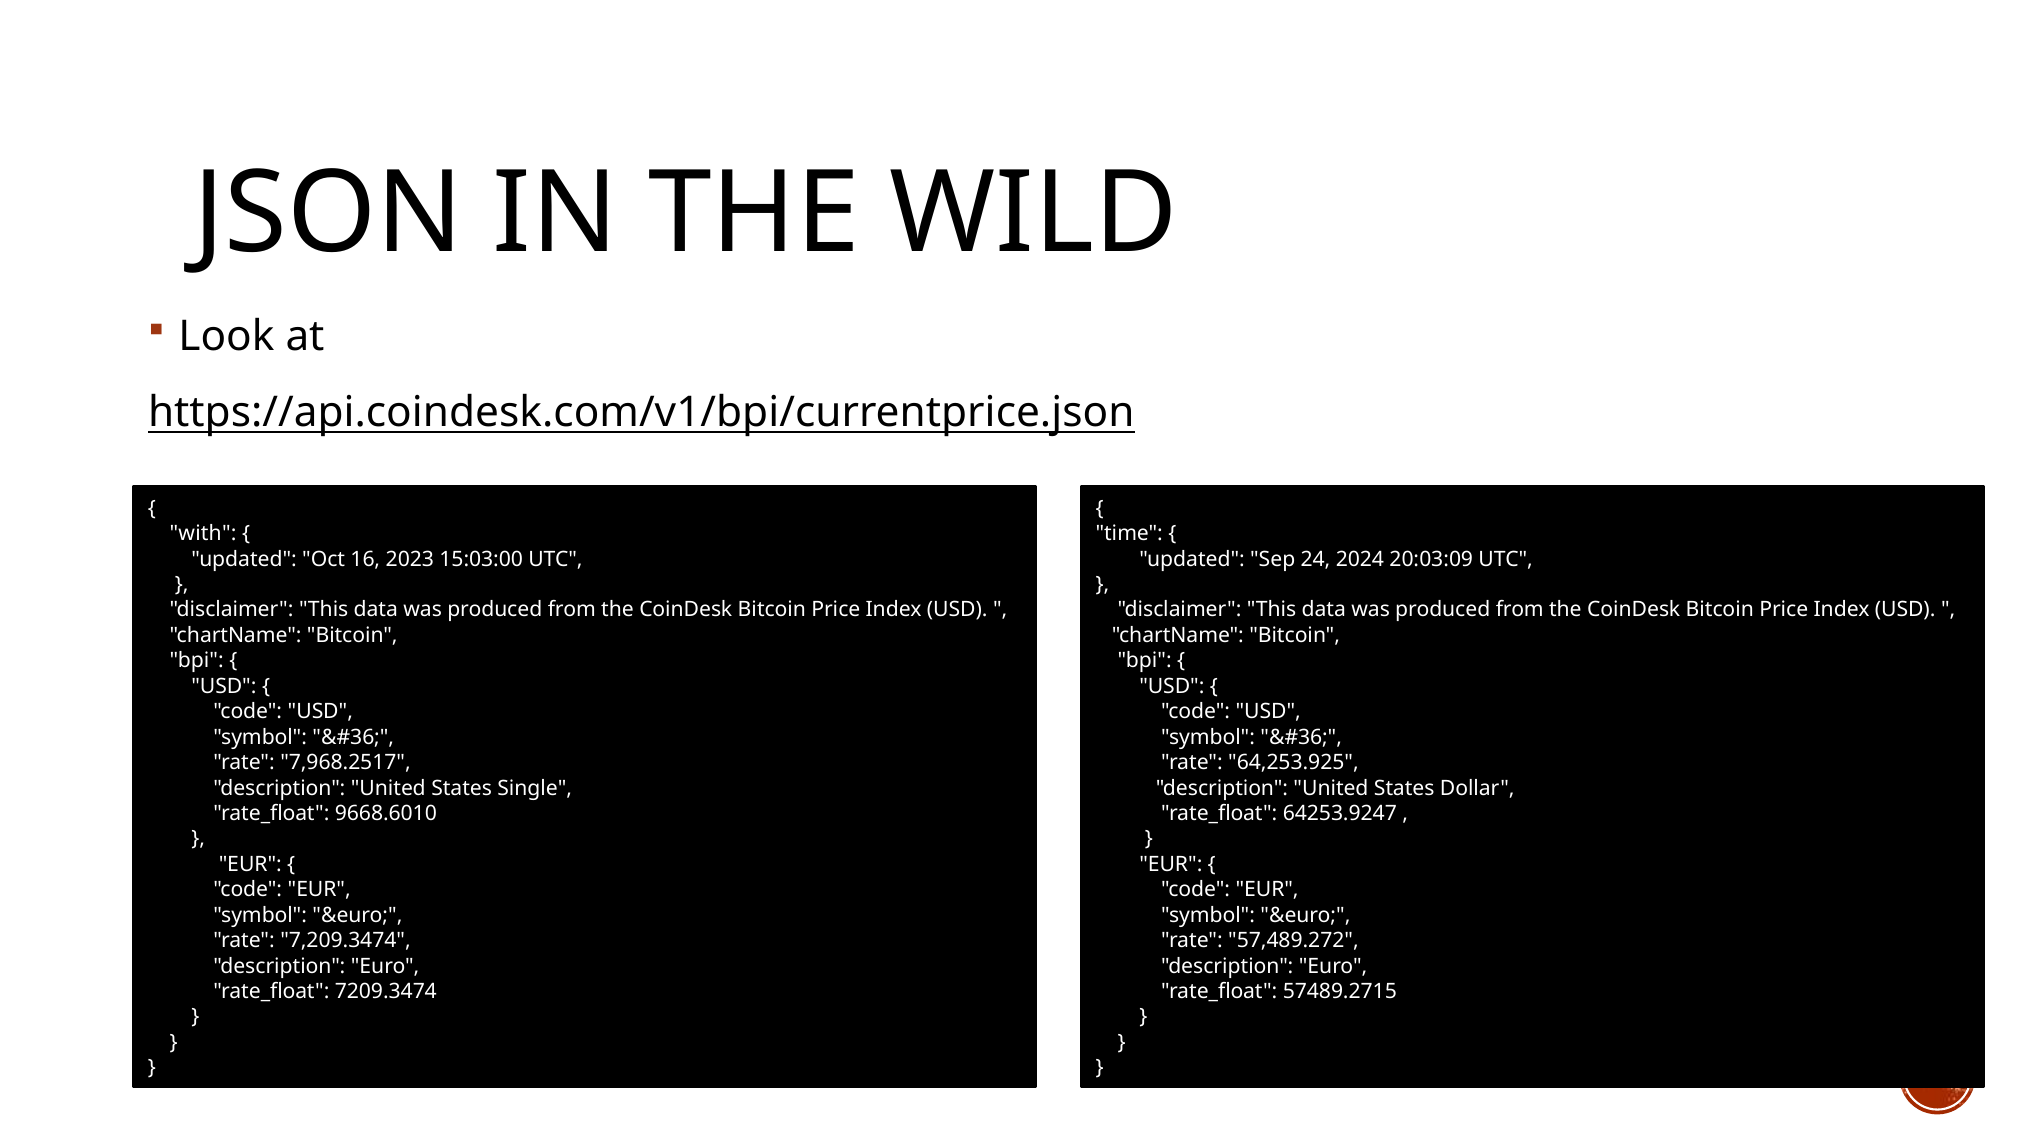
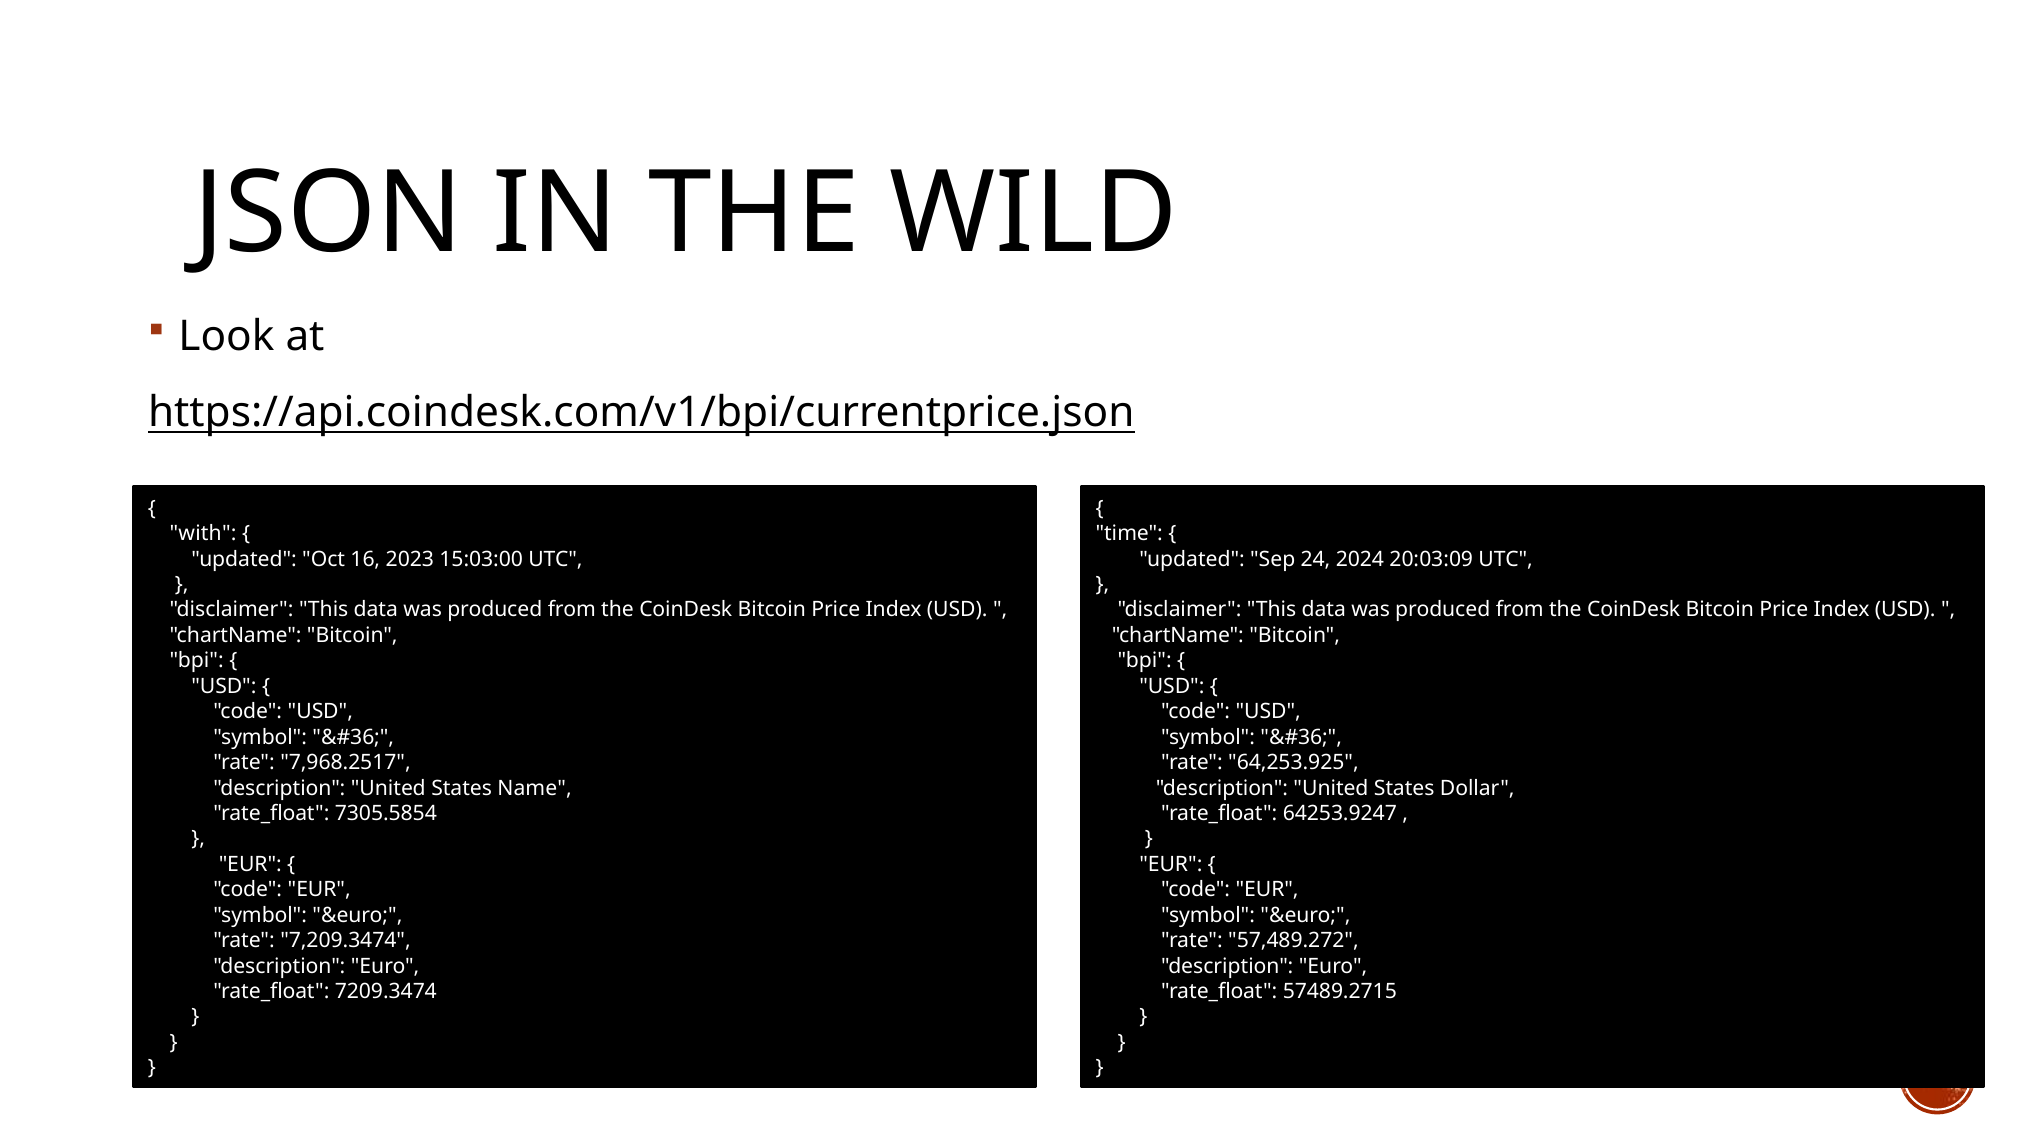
Single: Single -> Name (535, 788)
9668.6010: 9668.6010 -> 7305.5854 (386, 813)
